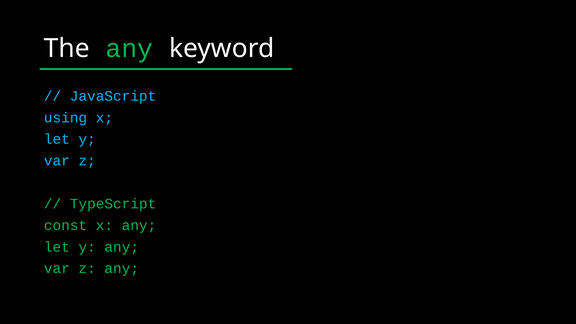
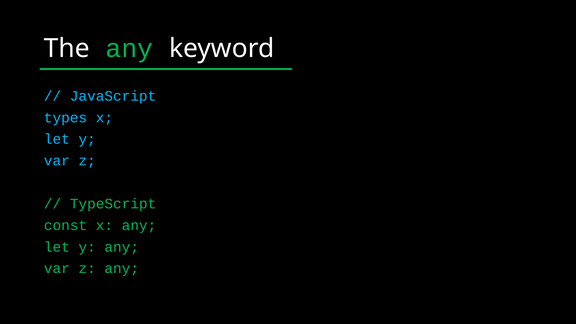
using: using -> types (66, 118)
